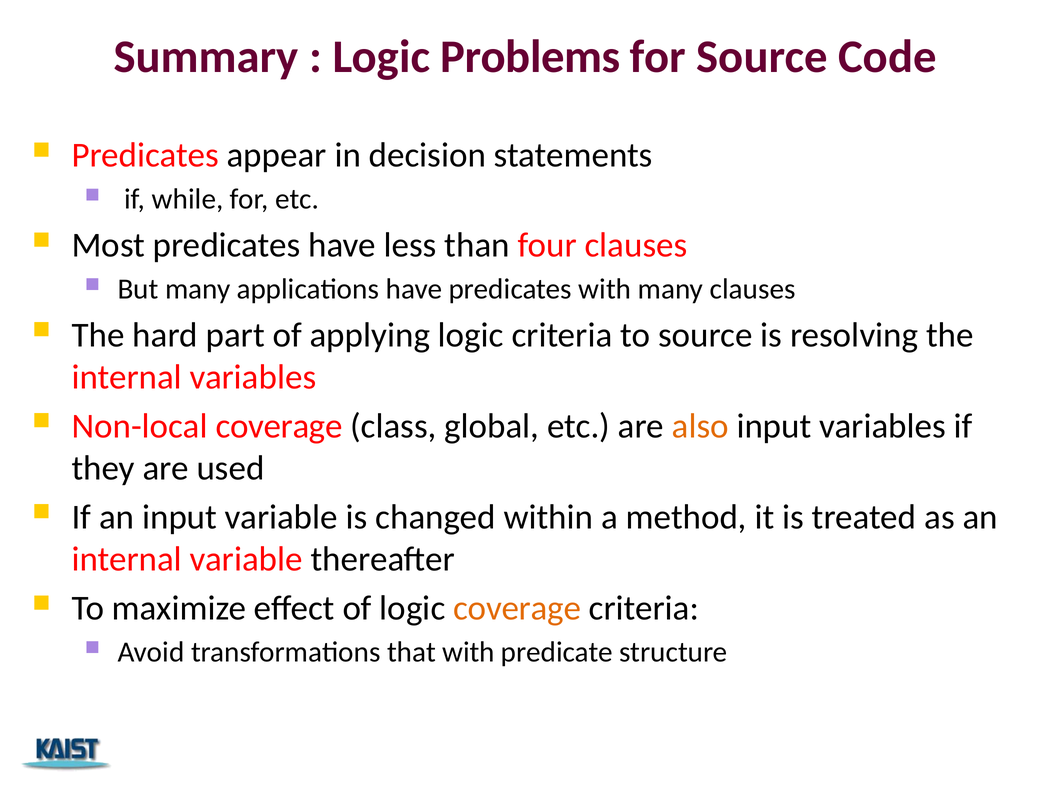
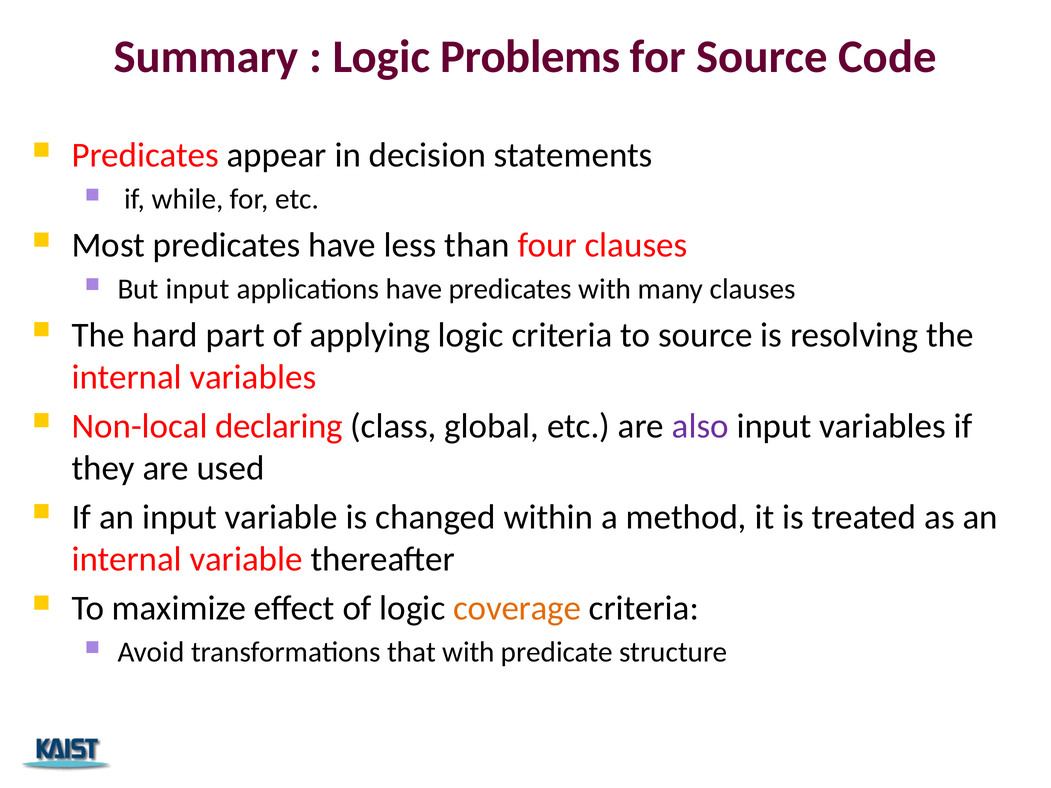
But many: many -> input (198, 289)
Non-local coverage: coverage -> declaring (279, 426)
also colour: orange -> purple (700, 426)
